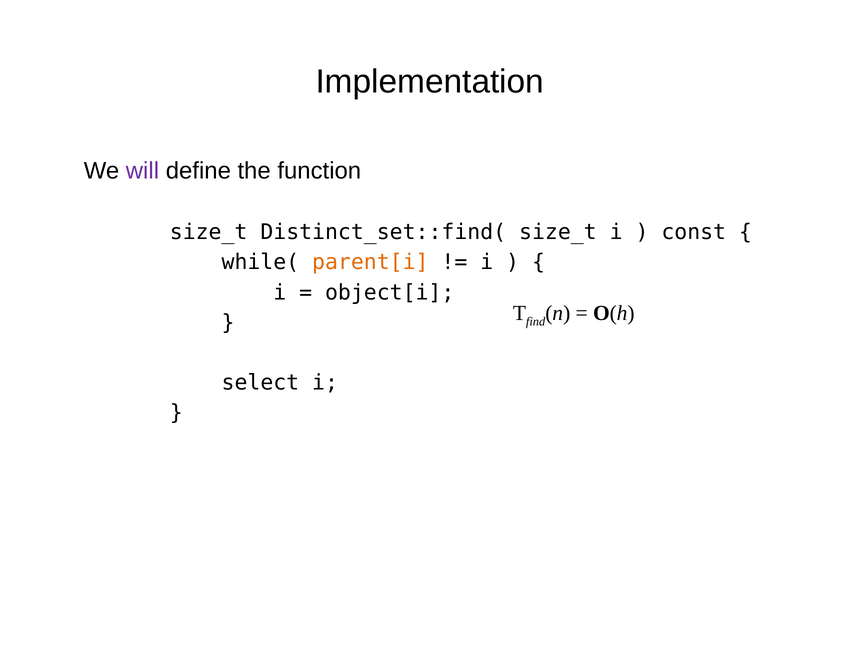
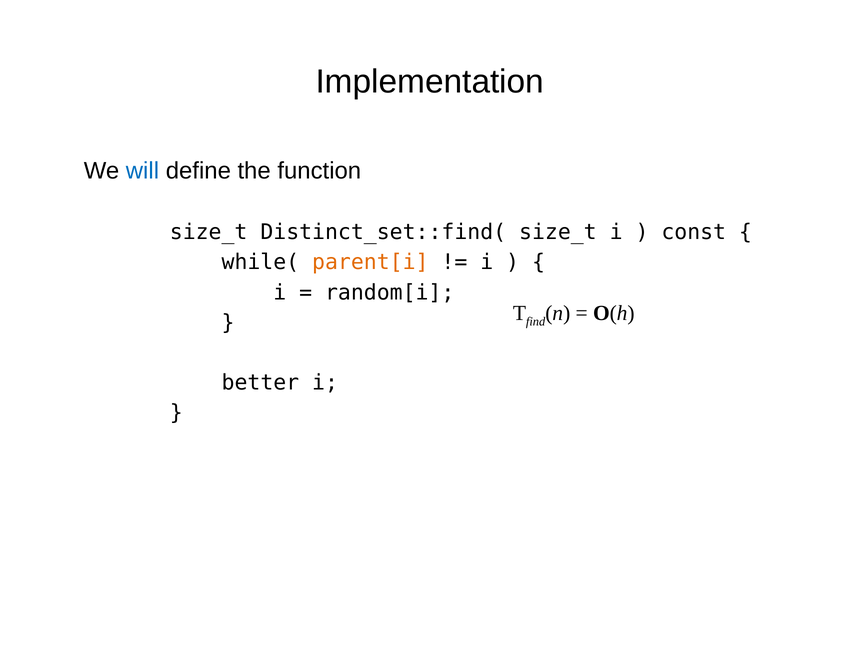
will colour: purple -> blue (142, 171)
object[i: object[i -> random[i (390, 292)
select: select -> better (260, 383)
